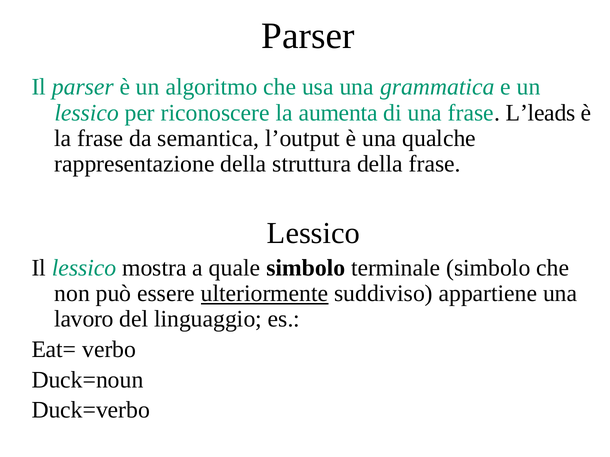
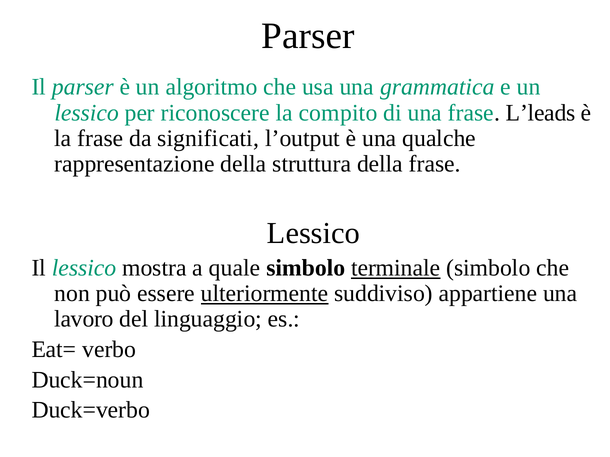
aumenta: aumenta -> compito (338, 113)
semantica: semantica -> significati (208, 138)
terminale underline: none -> present (396, 268)
